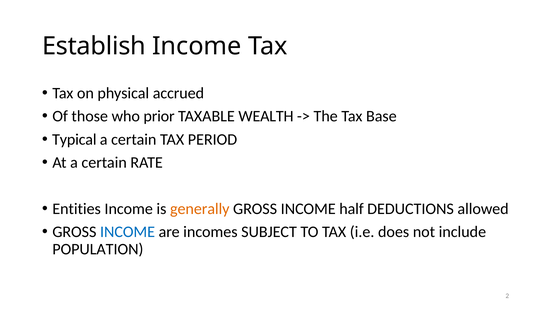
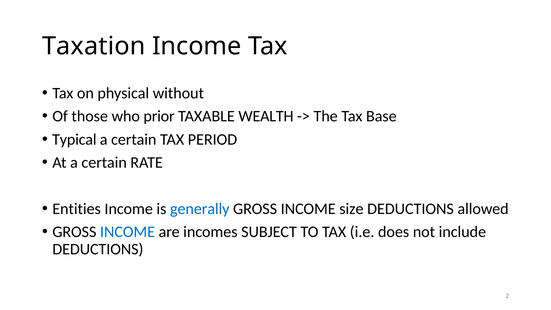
Establish: Establish -> Taxation (94, 46)
accrued: accrued -> without (178, 93)
generally colour: orange -> blue (200, 209)
half: half -> size (351, 209)
POPULATION: POPULATION -> DEDUCTIONS (98, 249)
